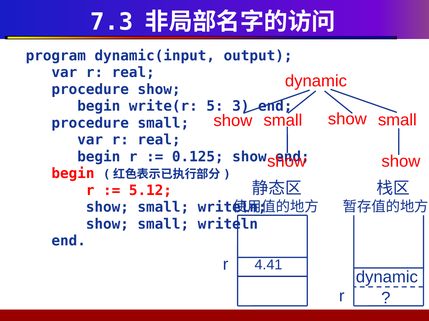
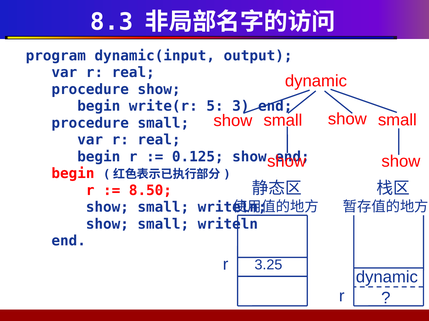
7.3: 7.3 -> 8.3 (112, 22)
5.12: 5.12 -> 8.50 (150, 191)
4.41: 4.41 -> 3.25 (268, 265)
